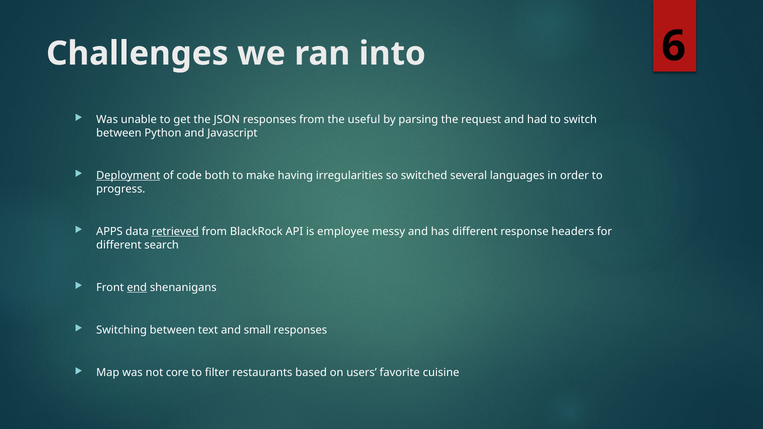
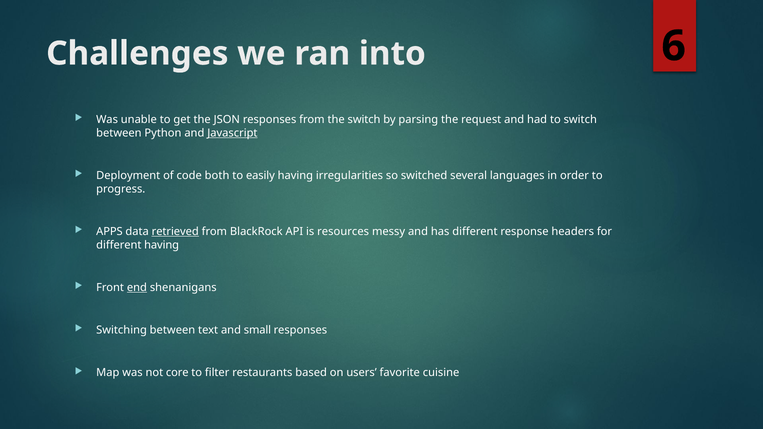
the useful: useful -> switch (364, 120)
Javascript underline: none -> present (232, 133)
Deployment underline: present -> none (128, 176)
make: make -> easily (260, 176)
employee: employee -> resources (343, 232)
different search: search -> having (162, 245)
